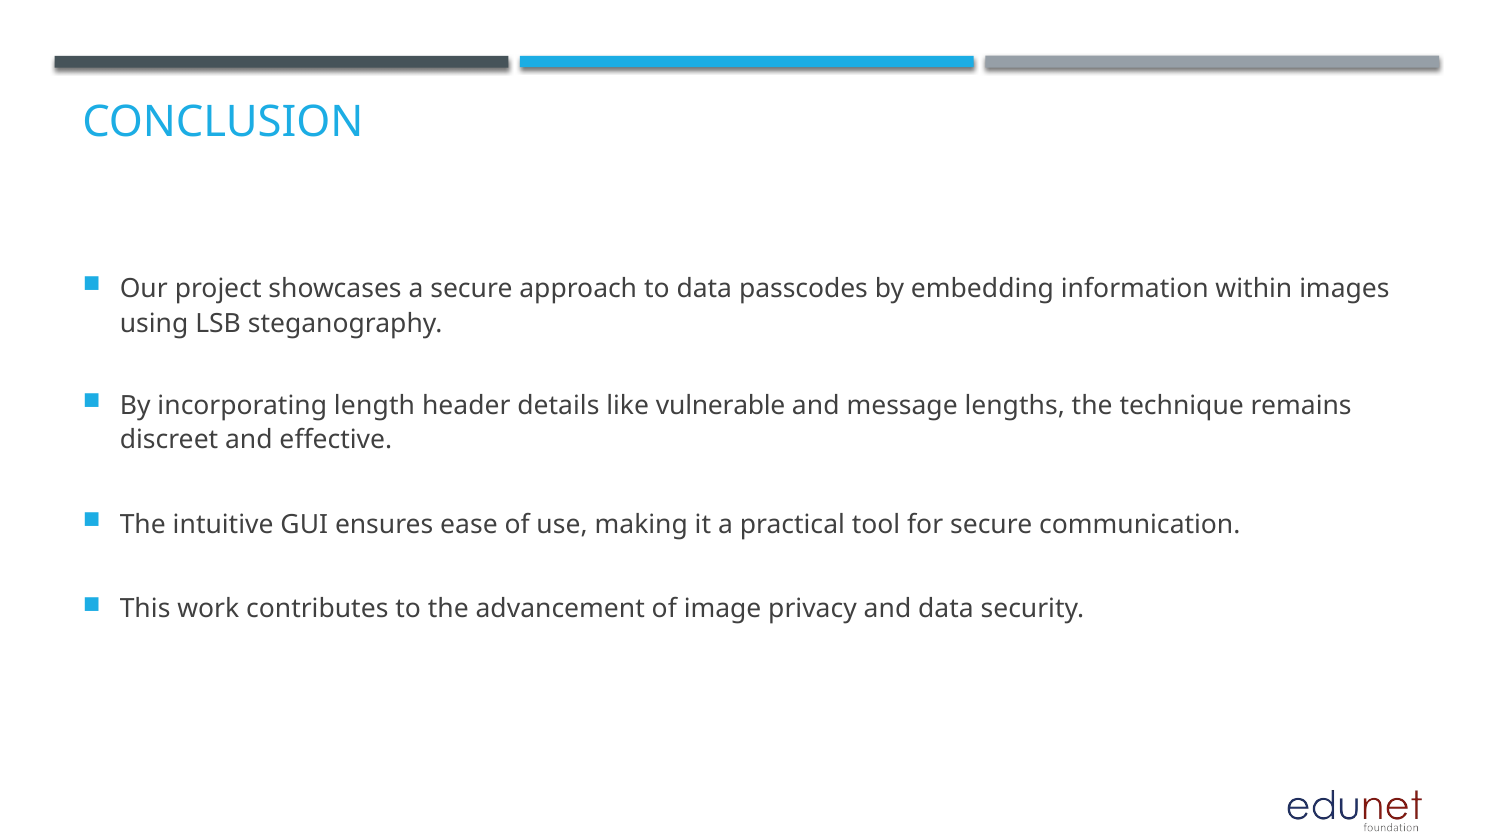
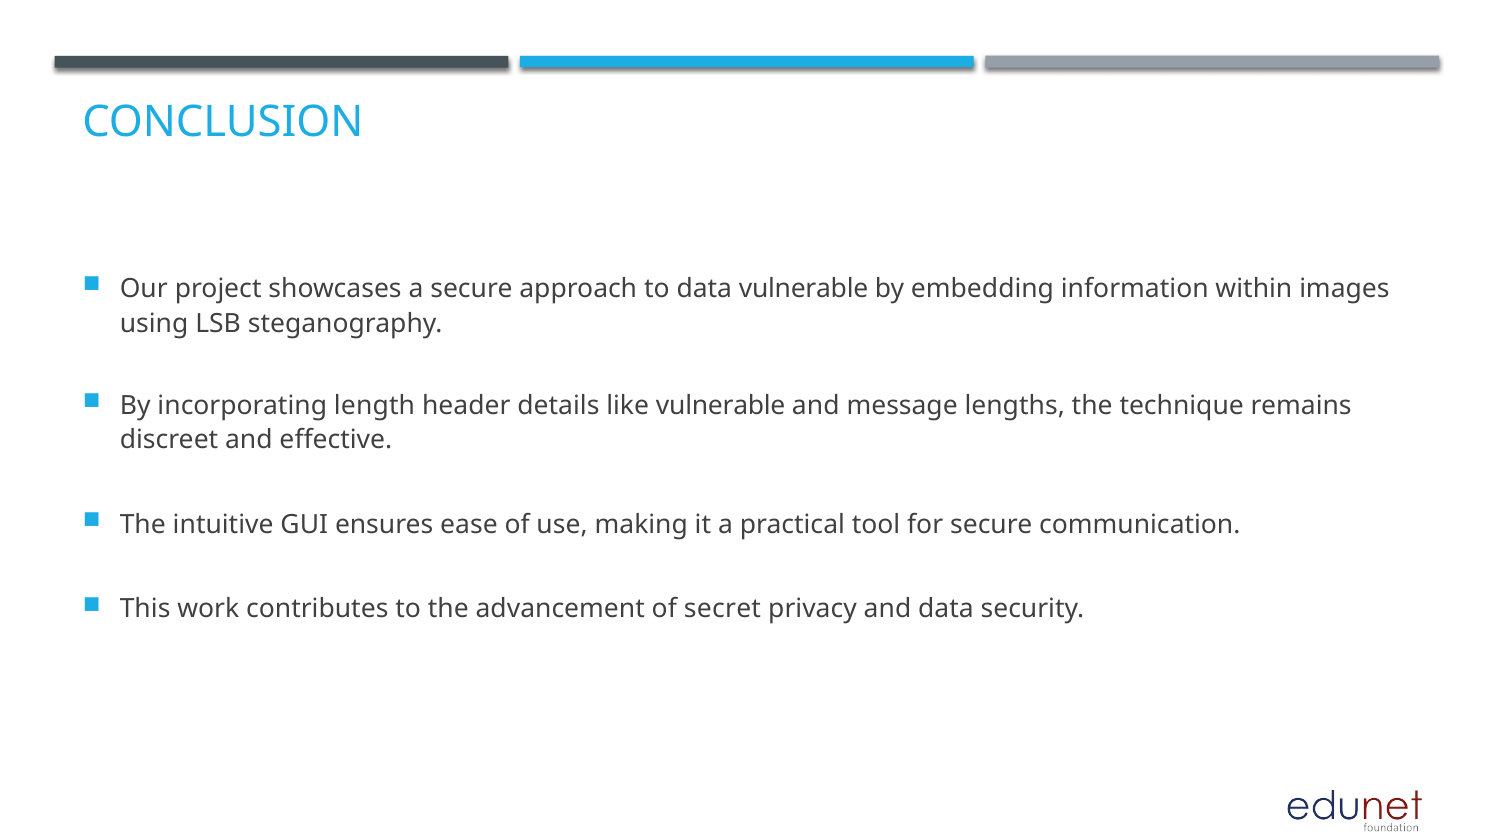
data passcodes: passcodes -> vulnerable (804, 289)
image: image -> secret (722, 609)
